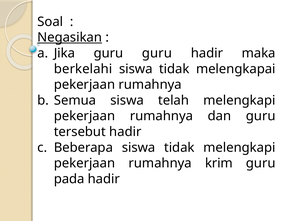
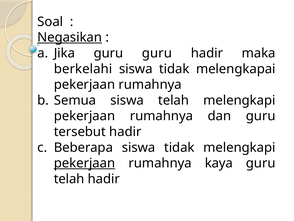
pekerjaan underline: none -> present (84, 163)
krim: krim -> kaya (219, 163)
pada: pada -> telah (69, 179)
